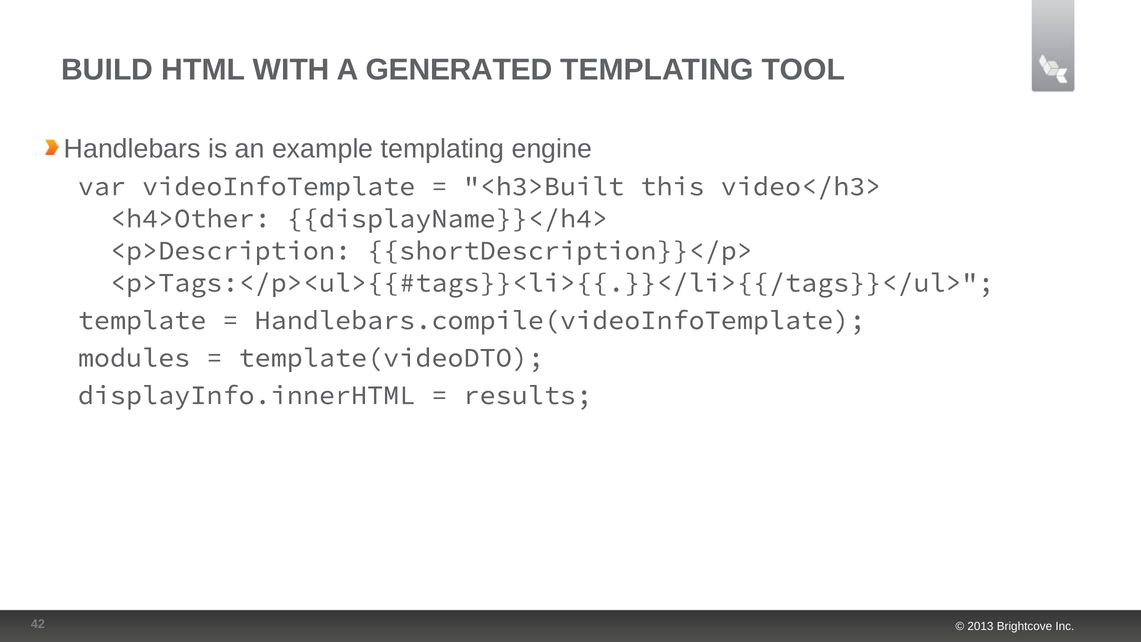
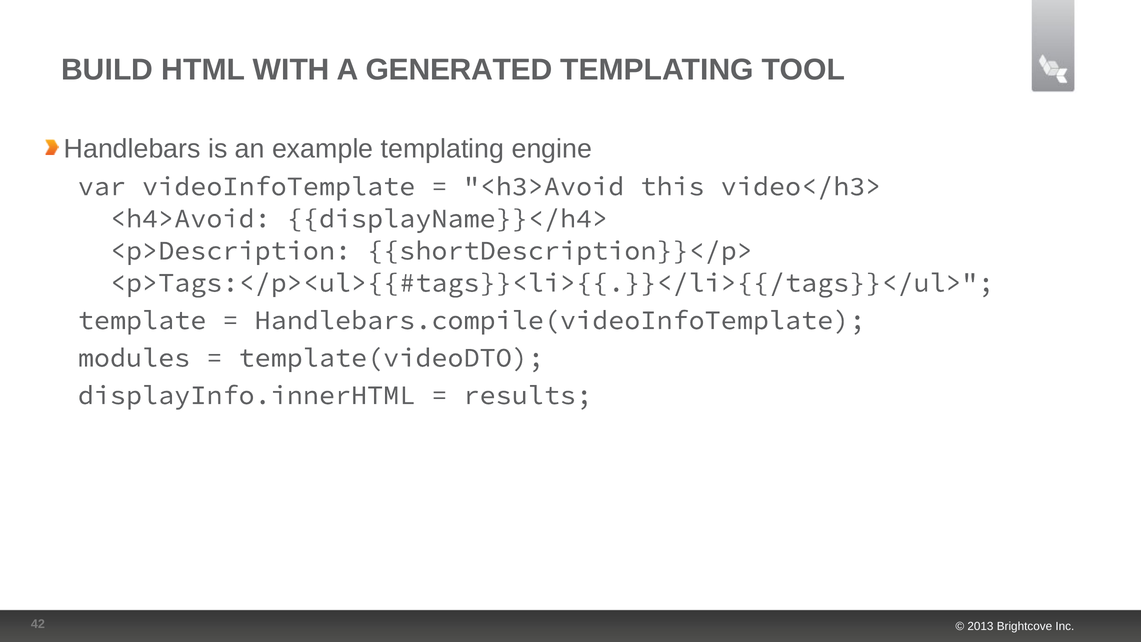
<h3>Built: <h3>Built -> <h3>Avoid (544, 186)
<h4>Other: <h4>Other -> <h4>Avoid (190, 218)
